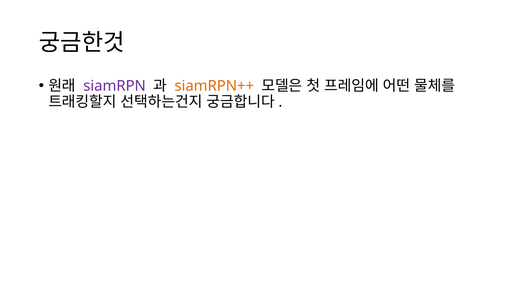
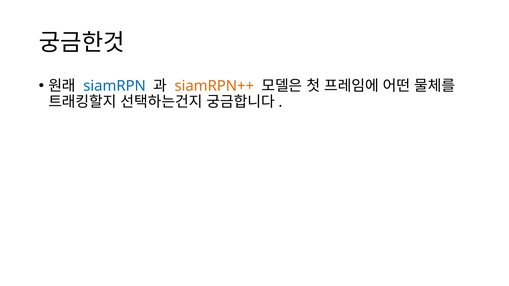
siamRPN colour: purple -> blue (115, 86)
